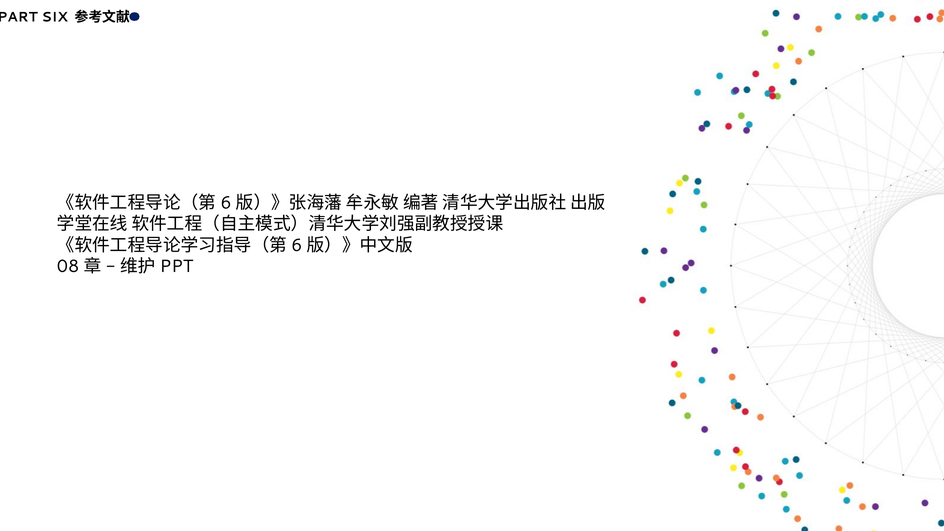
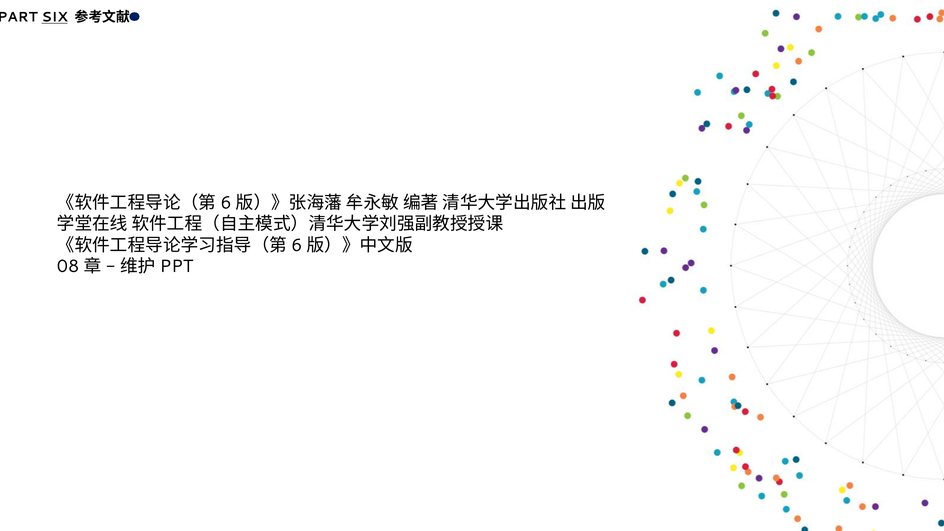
SIX underline: none -> present (55, 17)
